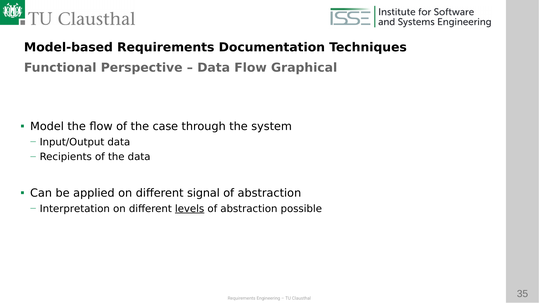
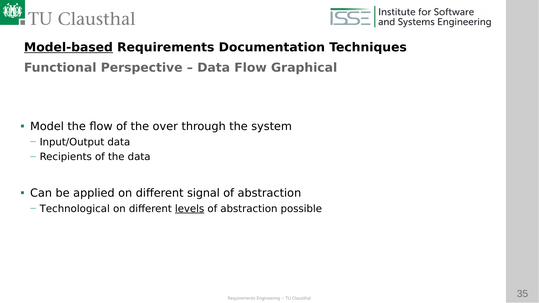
Model-based underline: none -> present (68, 47)
case: case -> over (165, 127)
Interpretation: Interpretation -> Technological (75, 209)
